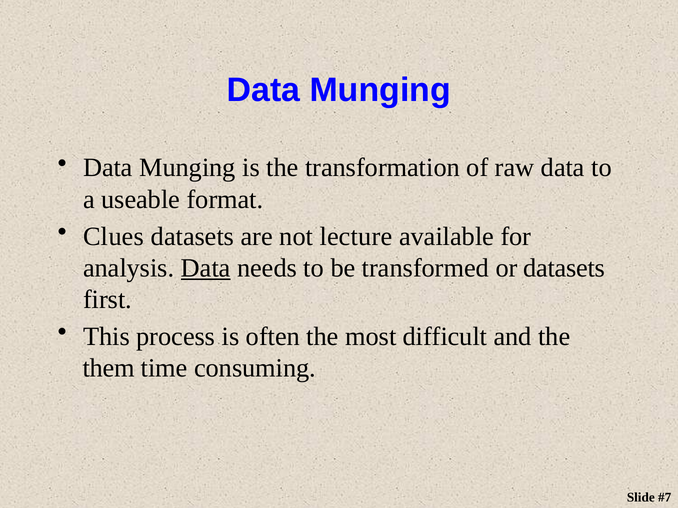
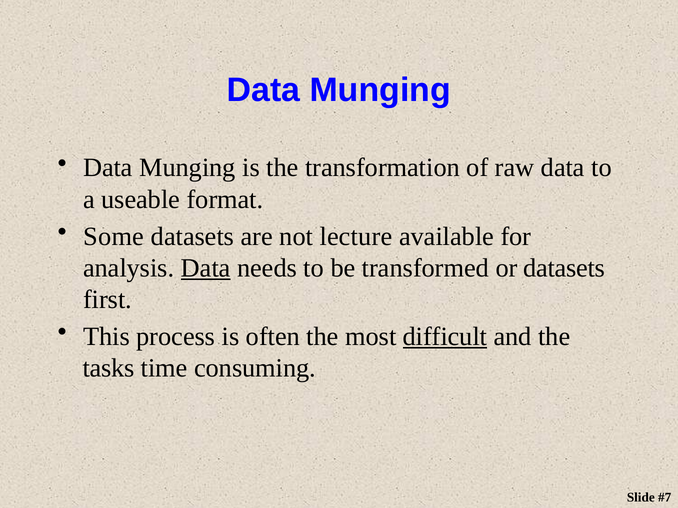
Clues: Clues -> Some (114, 237)
difficult underline: none -> present (445, 337)
them: them -> tasks (109, 368)
